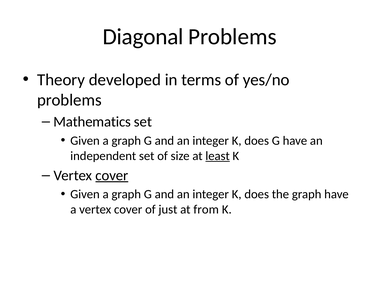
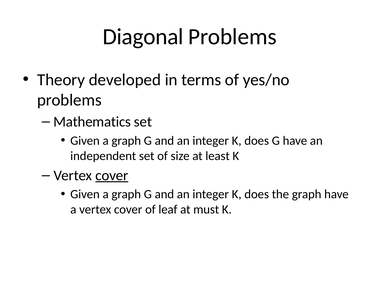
least underline: present -> none (218, 156)
just: just -> leaf (168, 210)
from: from -> must (206, 210)
